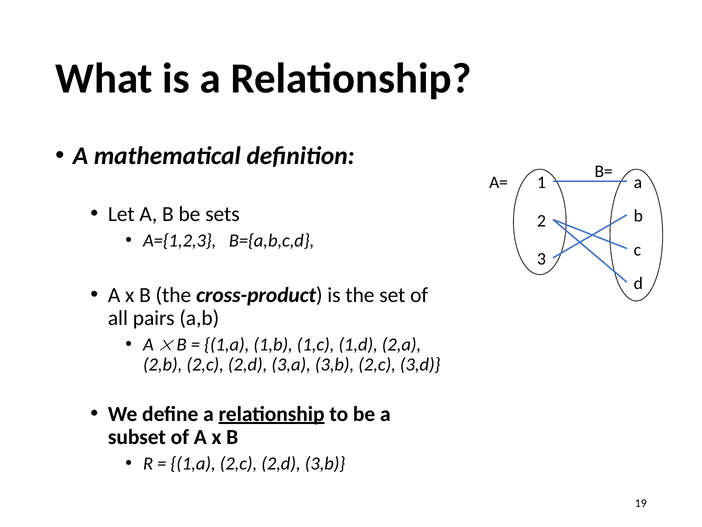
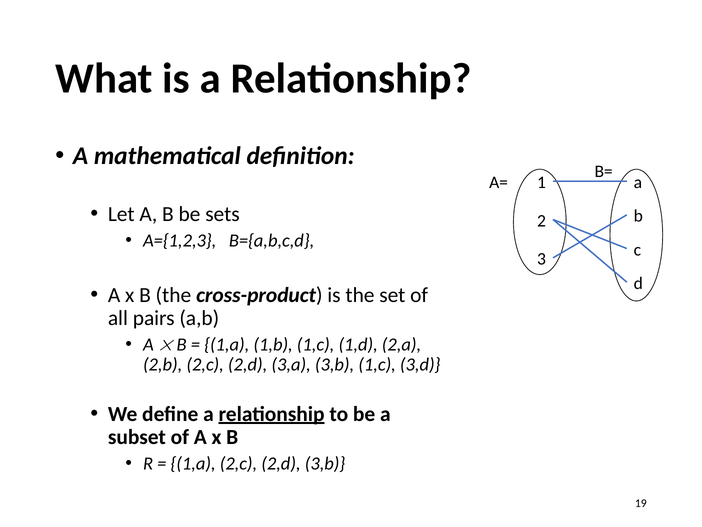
3,b 2,c: 2,c -> 1,c (377, 364)
